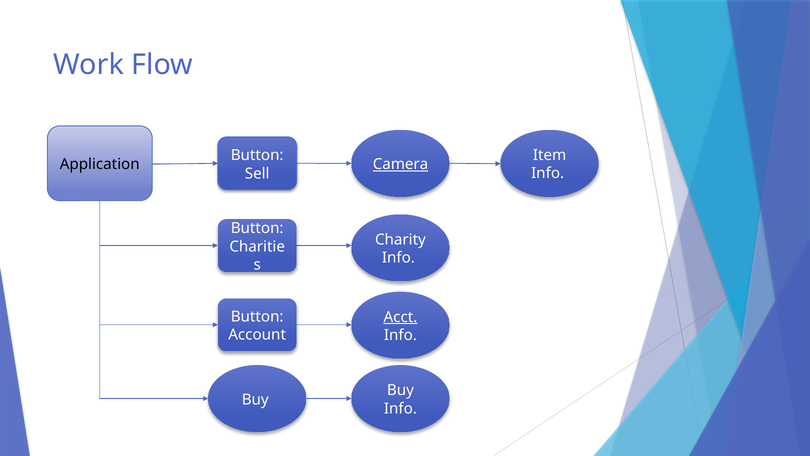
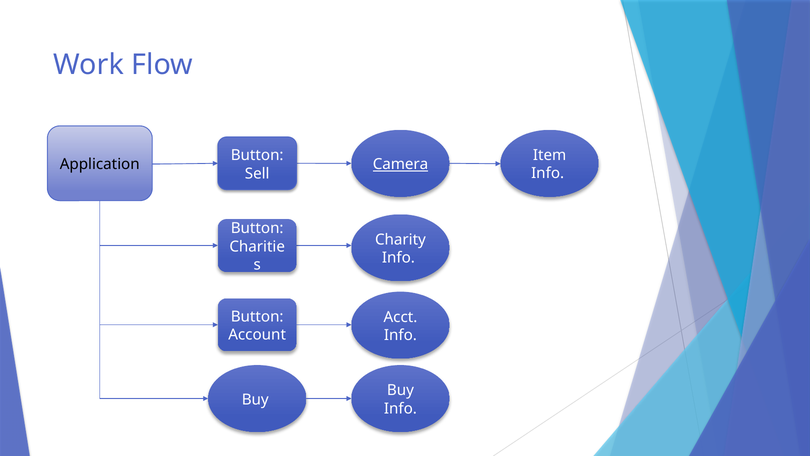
Acct underline: present -> none (400, 317)
